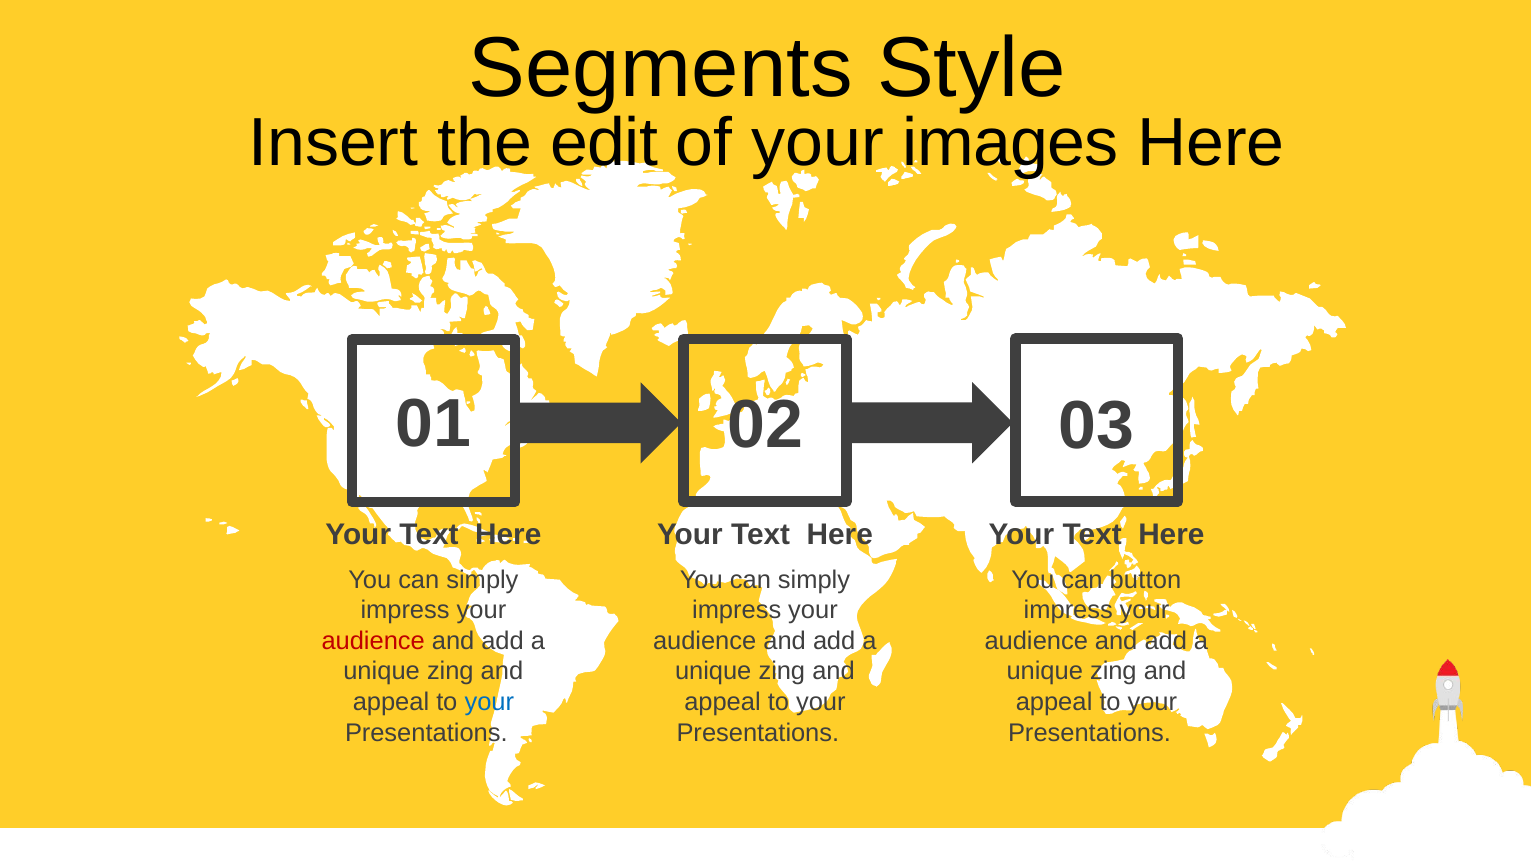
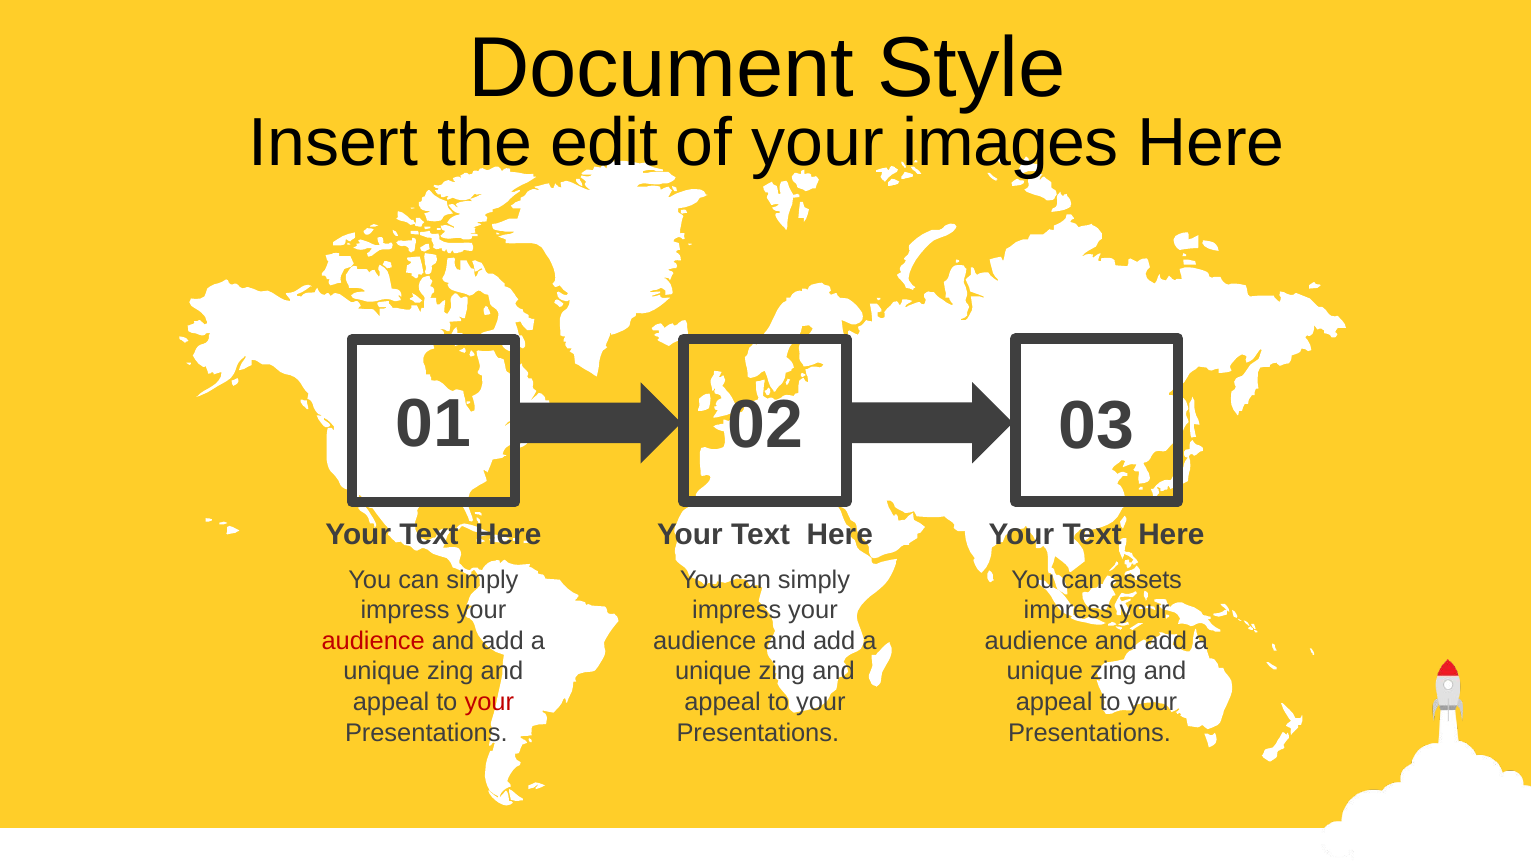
Segments: Segments -> Document (661, 68)
button: button -> assets (1146, 580)
your colour: blue -> red (489, 702)
